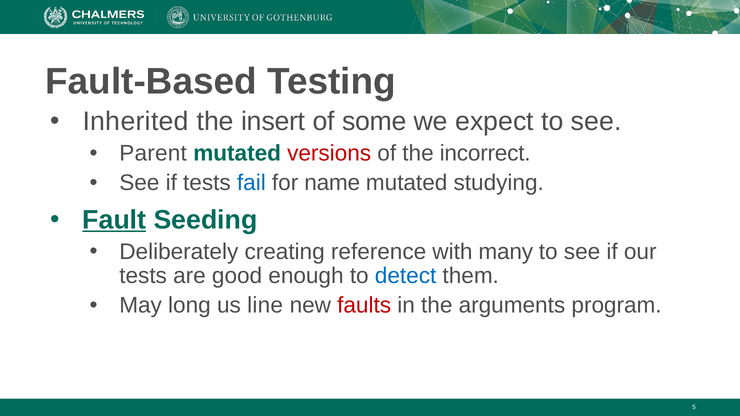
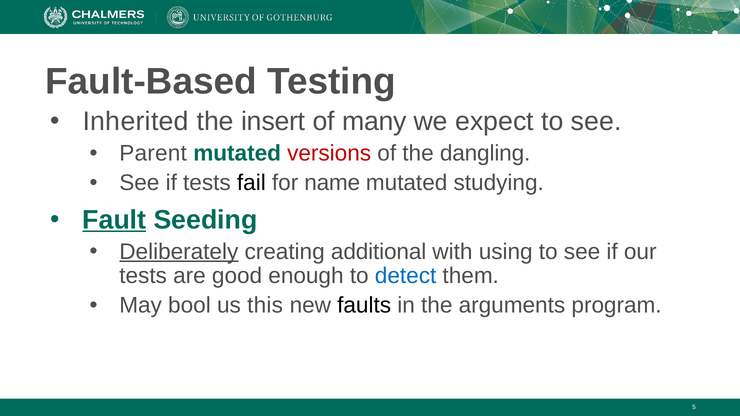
some: some -> many (374, 122)
incorrect: incorrect -> dangling (485, 154)
fail colour: blue -> black (251, 183)
Deliberately underline: none -> present (179, 252)
reference: reference -> additional (379, 252)
many: many -> using (506, 252)
long: long -> bool (189, 306)
line: line -> this (265, 306)
faults colour: red -> black (364, 306)
